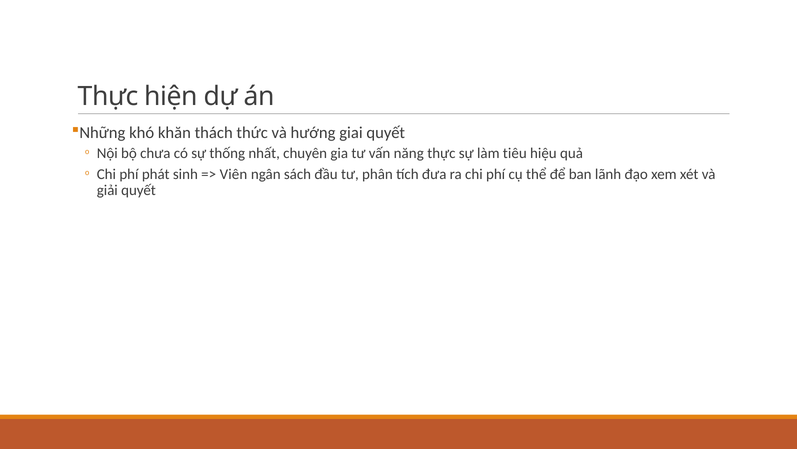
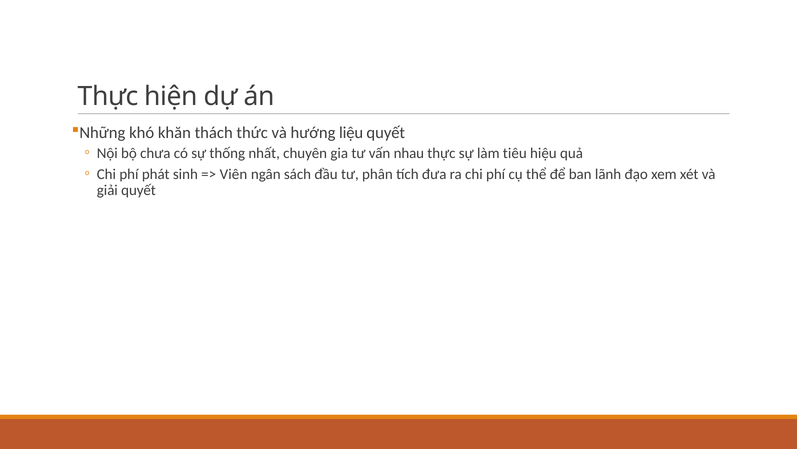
giai: giai -> liệu (351, 133)
năng: năng -> nhau (409, 153)
